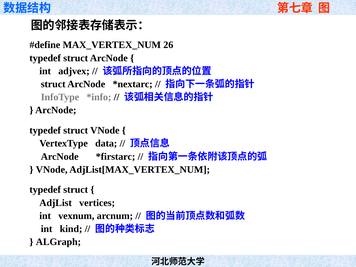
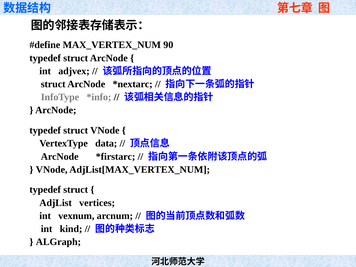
26: 26 -> 90 (168, 45)
